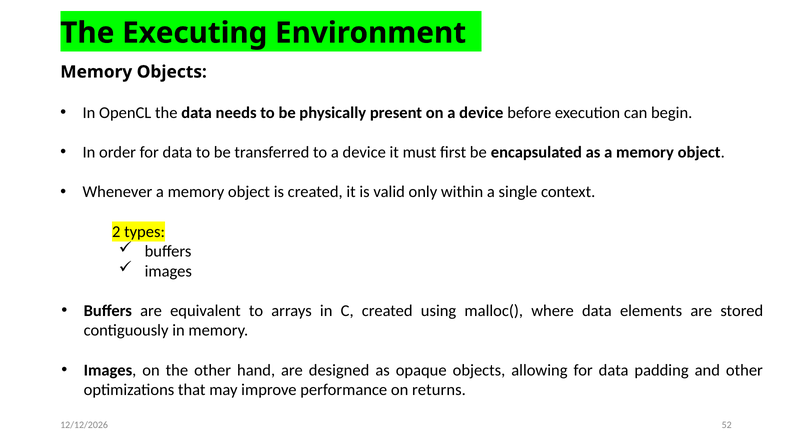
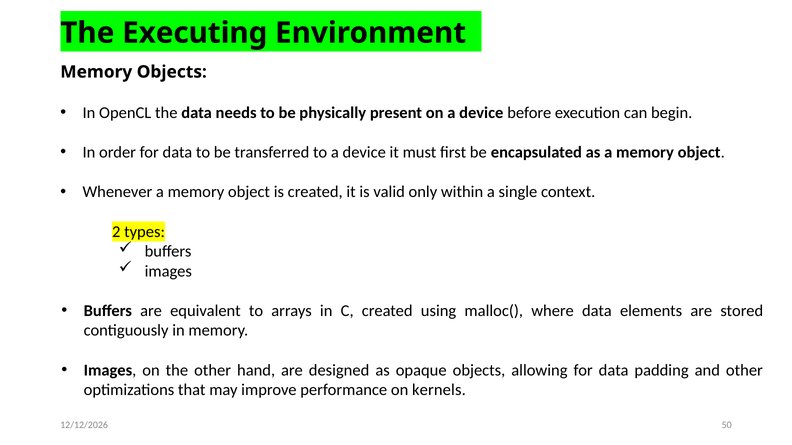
returns: returns -> kernels (439, 390)
52: 52 -> 50 (727, 425)
